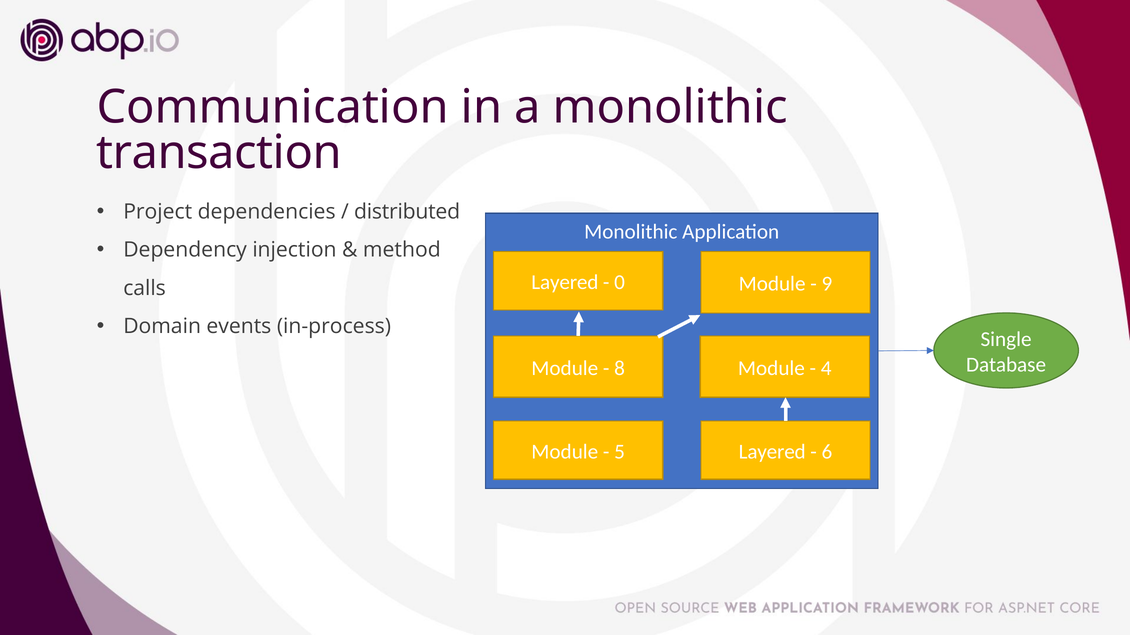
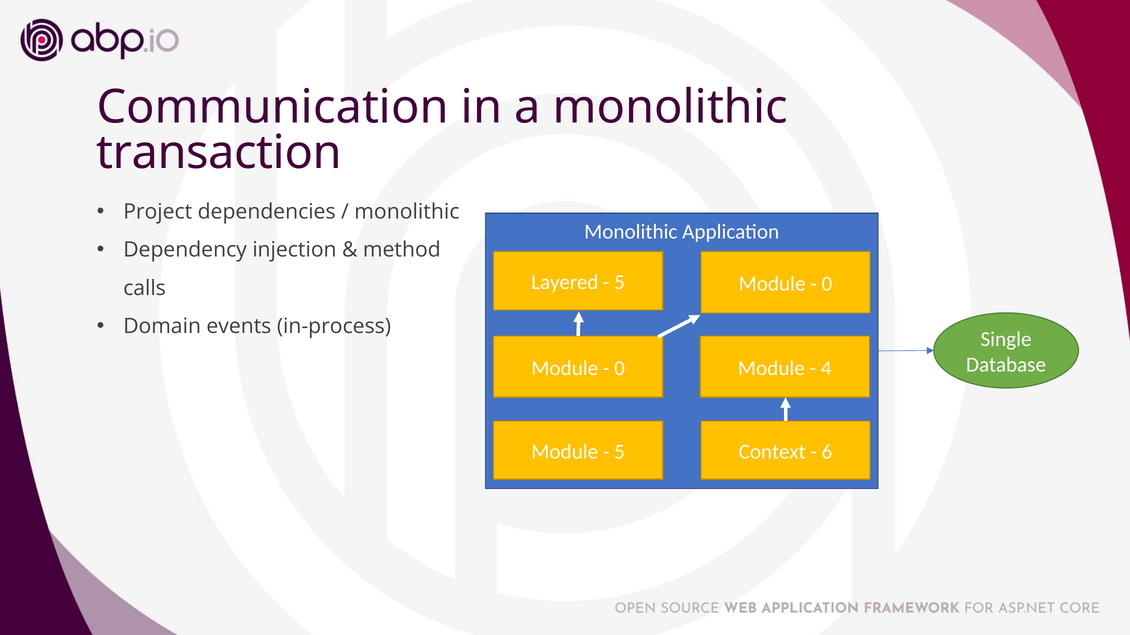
distributed: distributed -> monolithic (407, 212)
0: 0 -> 5 (620, 283)
9: 9 -> 0 (827, 284)
8: 8 -> 0 (620, 368)
5 Layered: Layered -> Context (772, 452)
